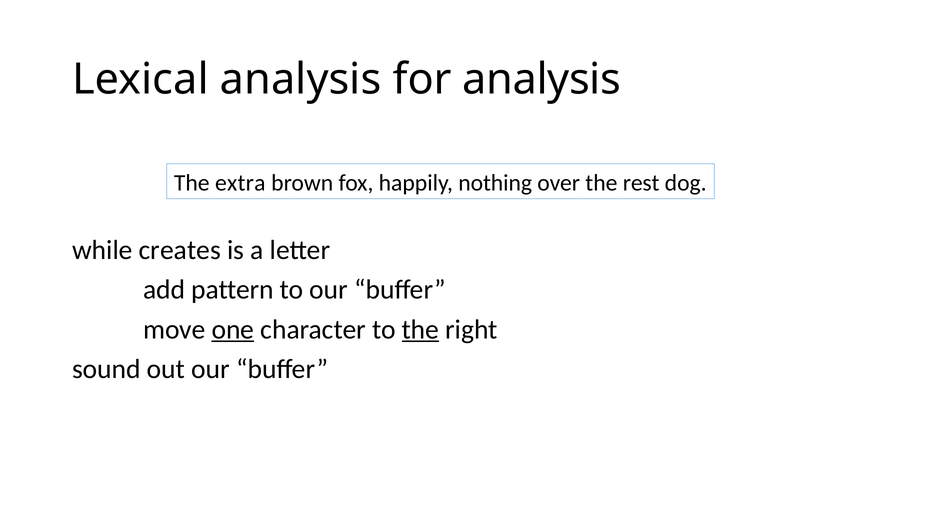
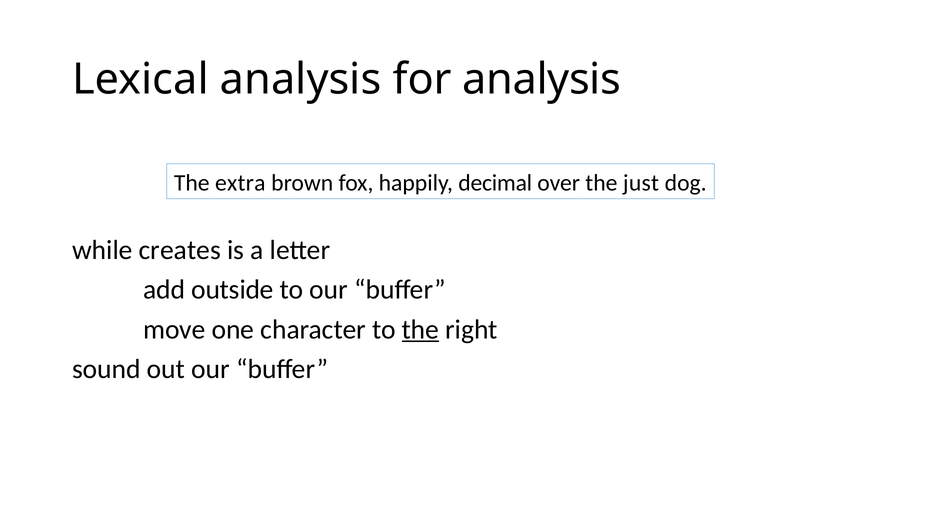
nothing: nothing -> decimal (495, 183)
rest: rest -> just (641, 183)
pattern: pattern -> outside (232, 290)
one underline: present -> none (233, 330)
